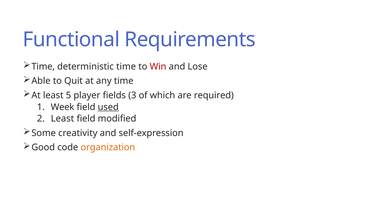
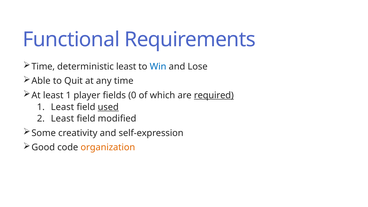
deterministic time: time -> least (126, 67)
Win colour: red -> blue (158, 67)
least 5: 5 -> 1 (68, 95)
3: 3 -> 0 (132, 95)
required underline: none -> present (214, 95)
Week: Week -> Least (62, 107)
